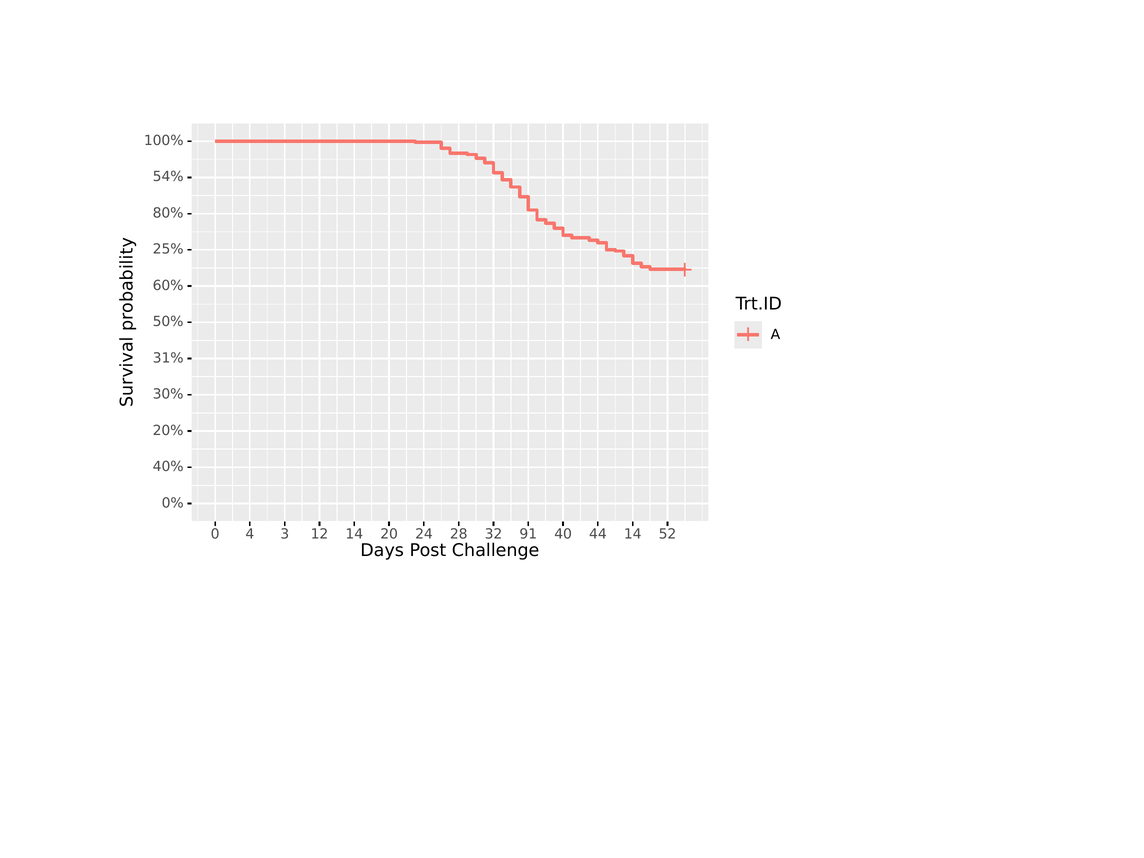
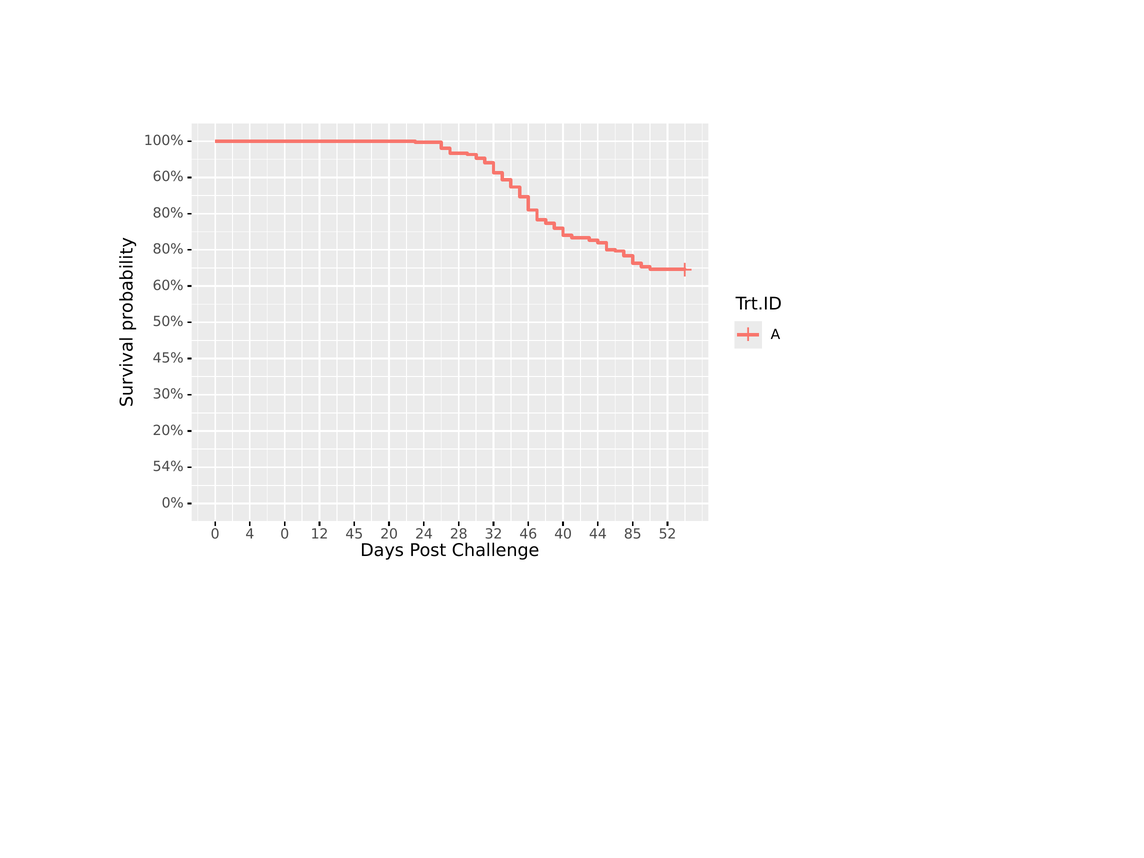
54%: 54% -> 60% (168, 177)
25%: 25% -> 80% (168, 249)
31%: 31% -> 45% (168, 358)
40%: 40% -> 54% (168, 467)
4 3: 3 -> 0 (285, 534)
12 14: 14 -> 45 (354, 534)
91: 91 -> 46 (528, 534)
44 14: 14 -> 85 (633, 534)
